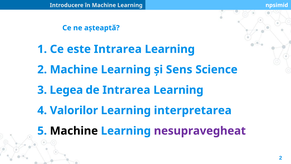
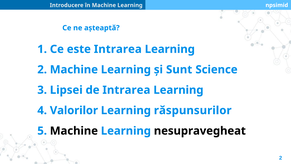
Sens: Sens -> Sunt (179, 69)
Legea: Legea -> Lipsei (66, 90)
interpretarea: interpretarea -> răspunsurilor (193, 110)
nesupravegheat colour: purple -> black (200, 131)
